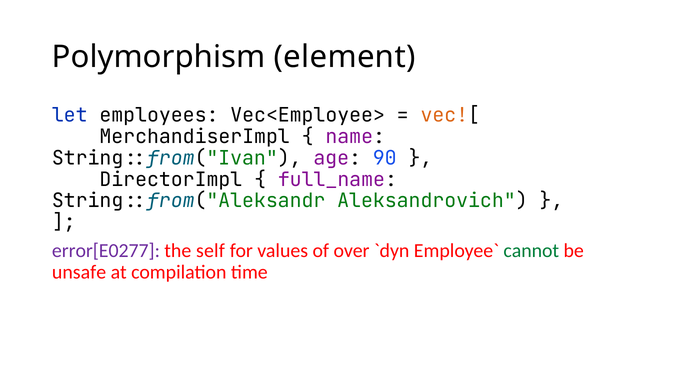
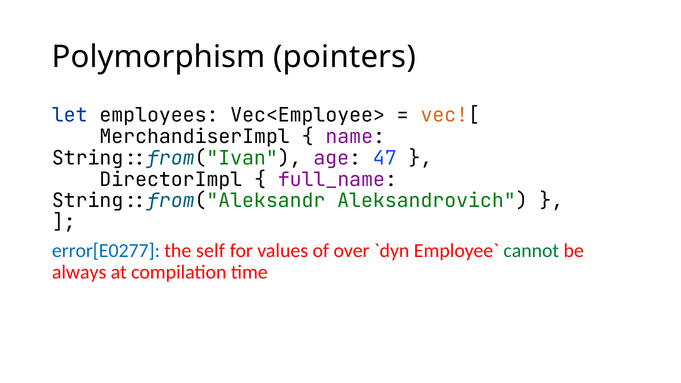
element: element -> pointers (345, 57)
90: 90 -> 47 (385, 158)
error[E0277 colour: purple -> blue (106, 251)
unsafe: unsafe -> always (79, 272)
